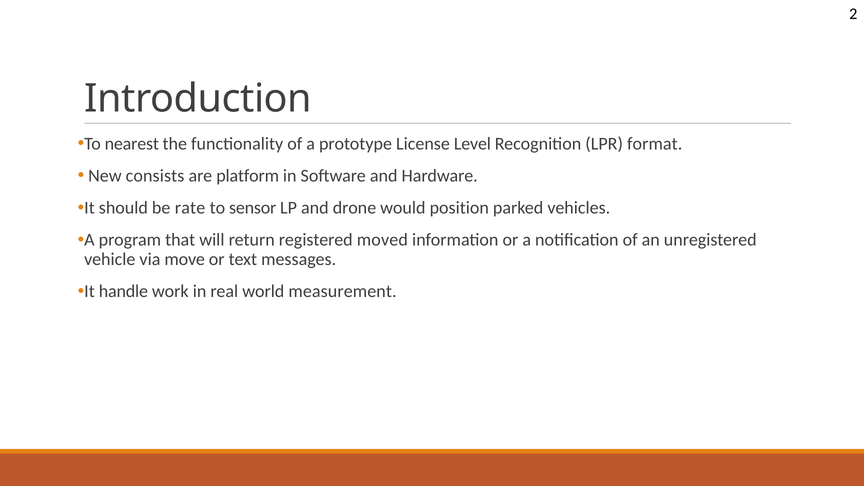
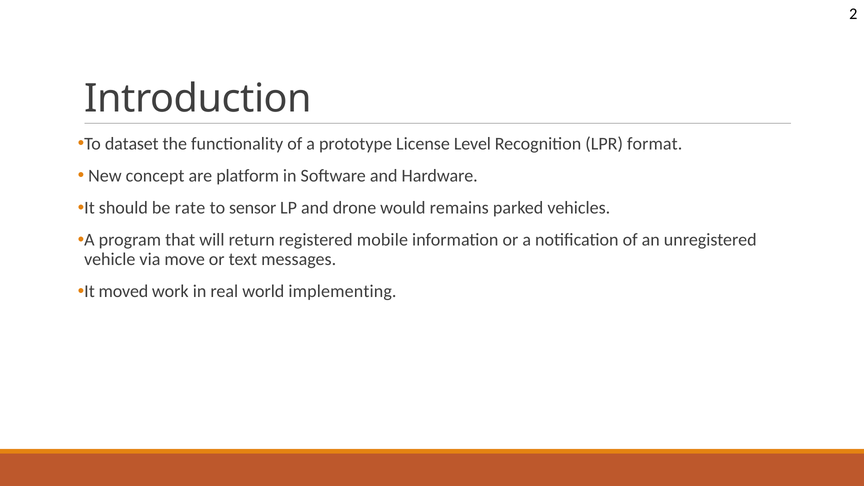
nearest: nearest -> dataset (132, 144)
consists: consists -> concept (155, 176)
position: position -> remains (459, 208)
moved: moved -> mobile (382, 240)
handle: handle -> moved (123, 291)
measurement: measurement -> implementing (343, 291)
